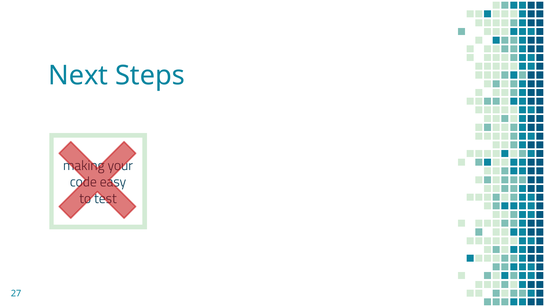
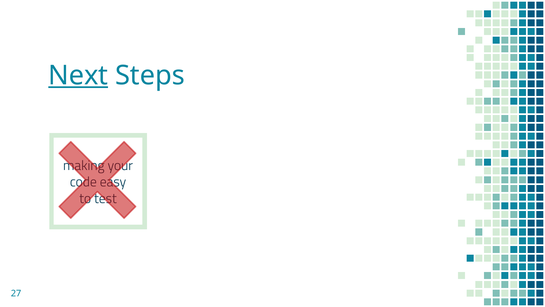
Next underline: none -> present (78, 75)
